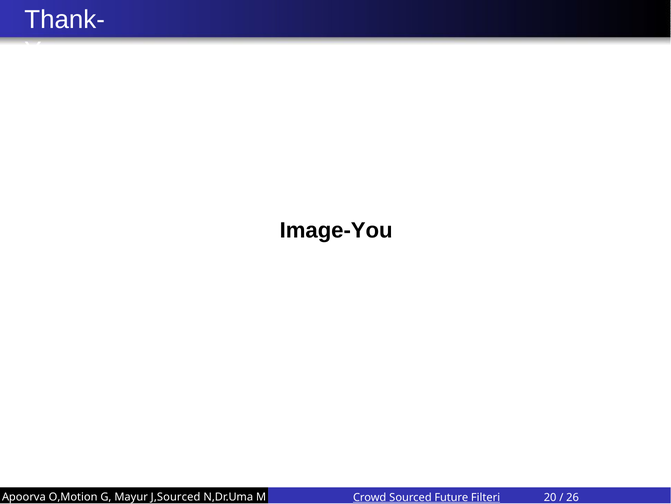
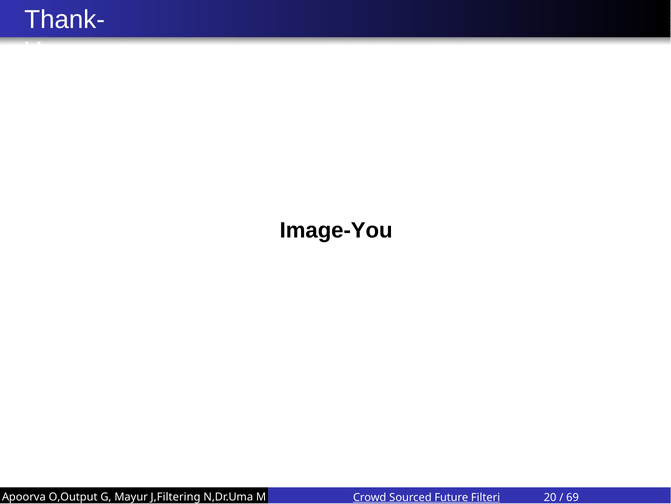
O,Motion: O,Motion -> O,Output (73, 497)
J,Sourced: J,Sourced -> J,Filtering (176, 497)
26: 26 -> 69 (573, 497)
